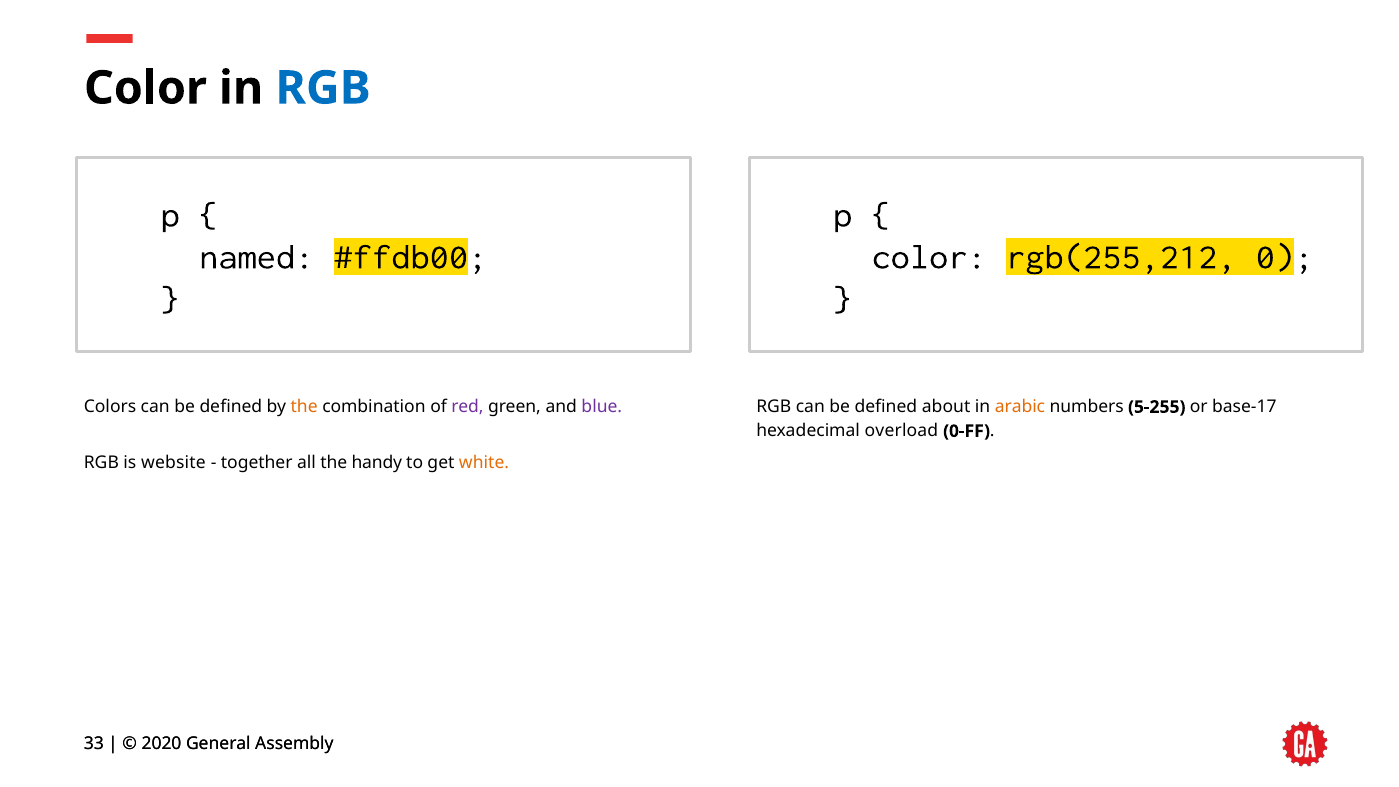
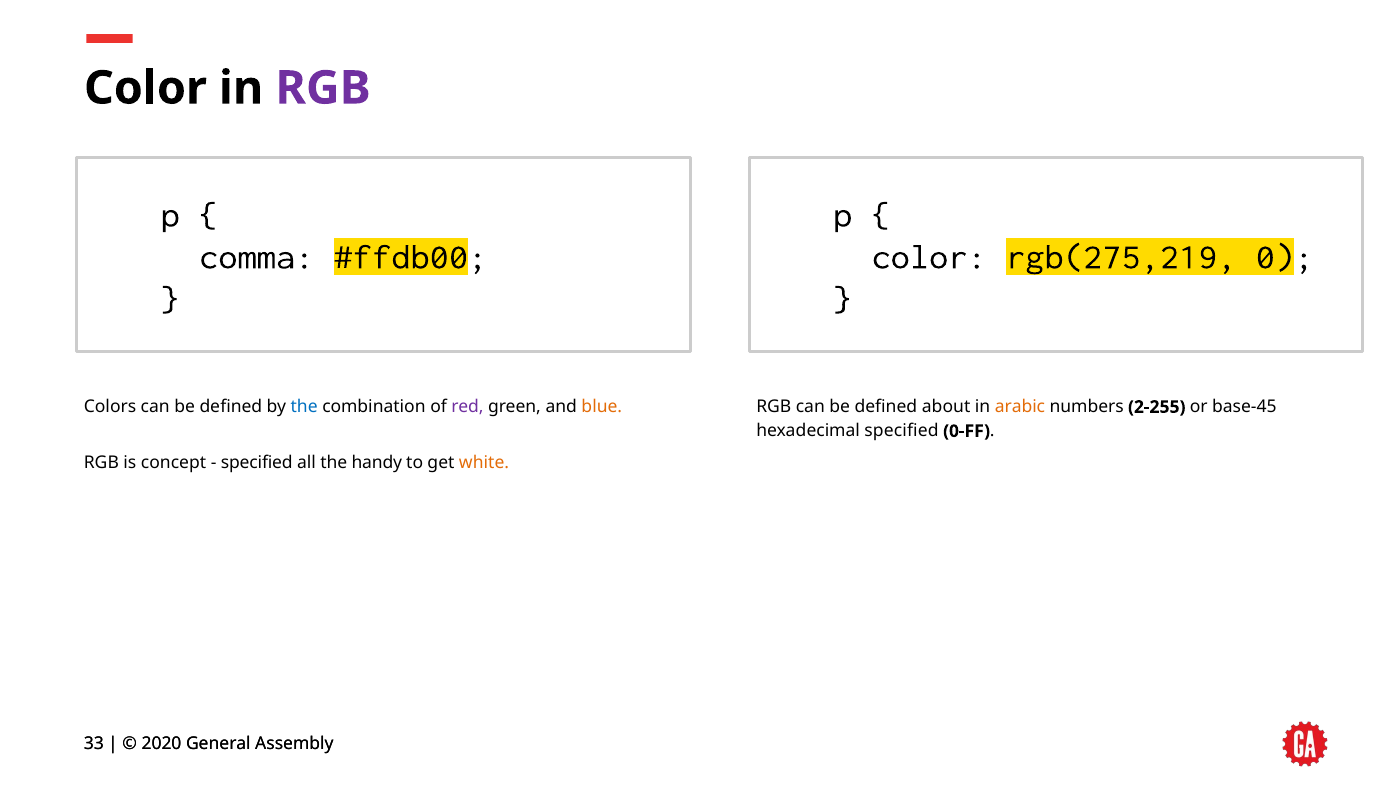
RGB colour: blue -> purple (323, 88)
named: named -> comma (257, 257)
rgb(255,212: rgb(255,212 -> rgb(275,219 (1121, 257)
the colour: orange -> blue (304, 407)
blue colour: purple -> orange (602, 407)
5-255: 5-255 -> 2-255 (1157, 407)
base-17: base-17 -> base-45 (1244, 407)
hexadecimal overload: overload -> specified (902, 431)
website: website -> concept (174, 462)
together: together -> specified (257, 462)
